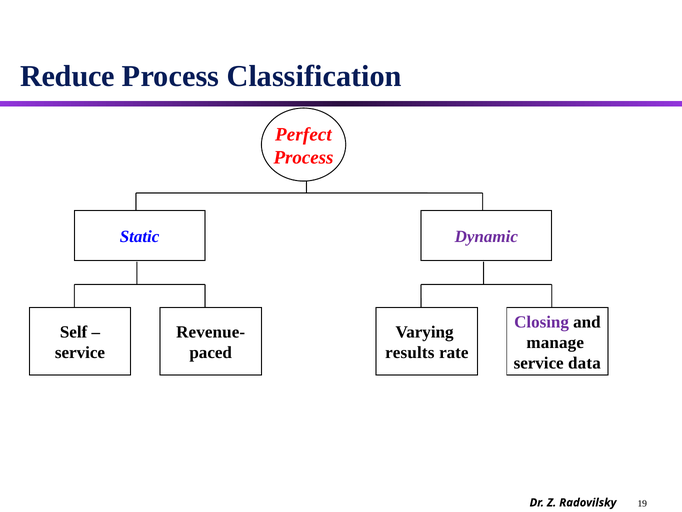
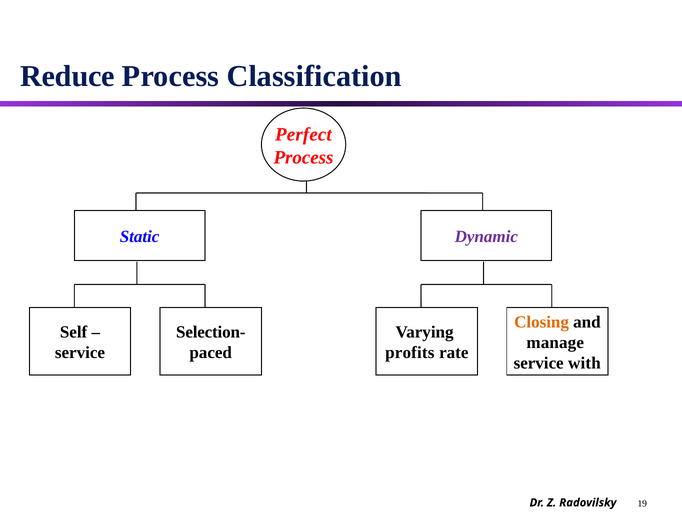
Closing colour: purple -> orange (542, 322)
Revenue-: Revenue- -> Selection- (211, 332)
results: results -> profits (410, 352)
data: data -> with (584, 363)
